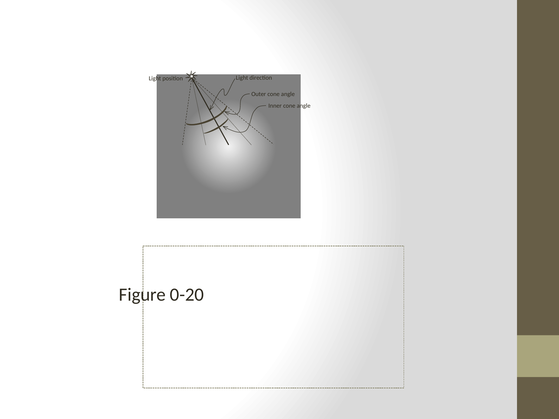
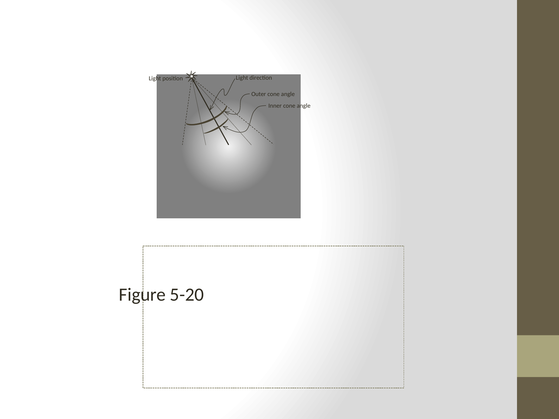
0-20: 0-20 -> 5-20 (187, 295)
